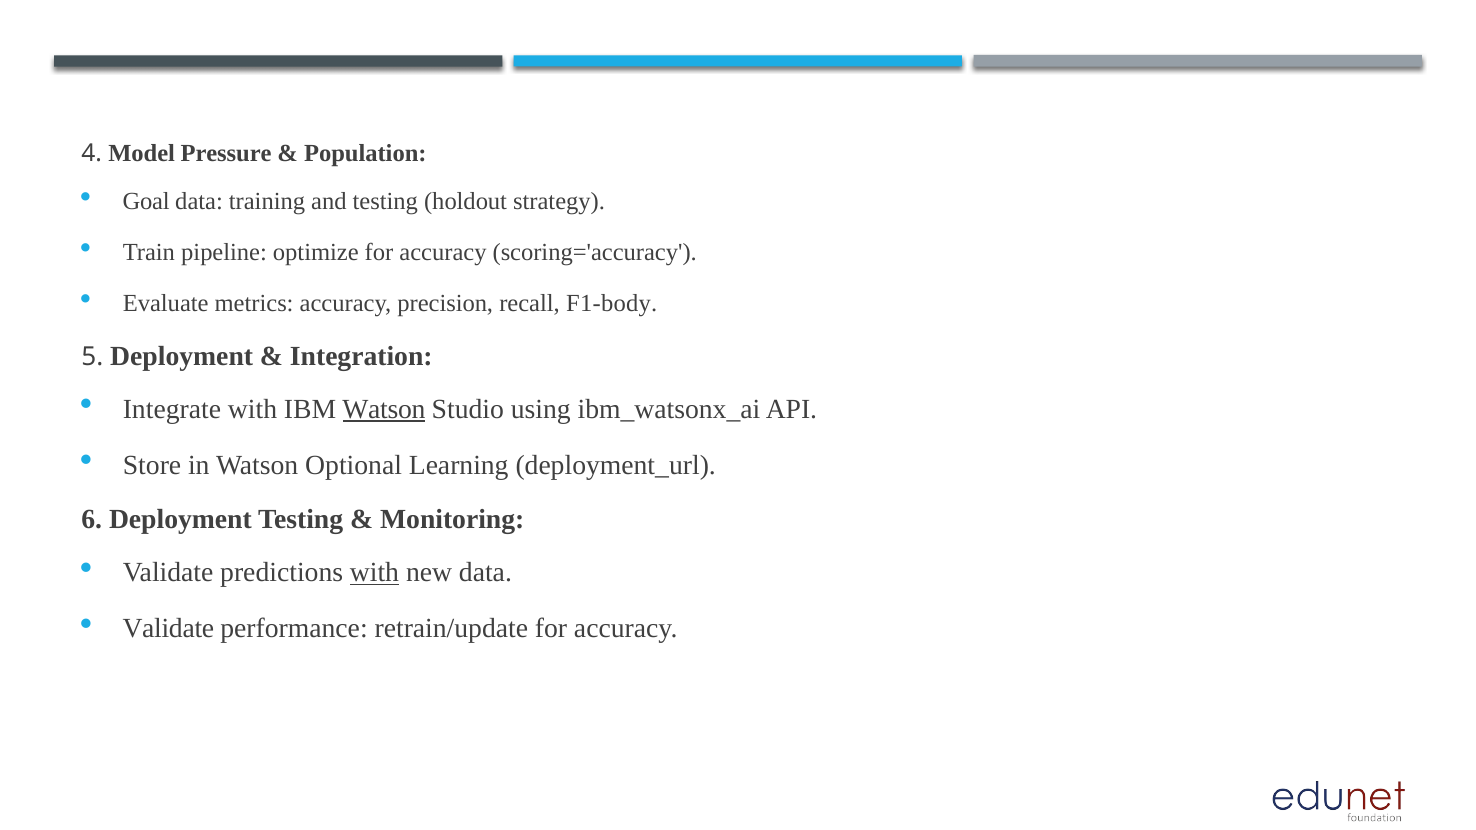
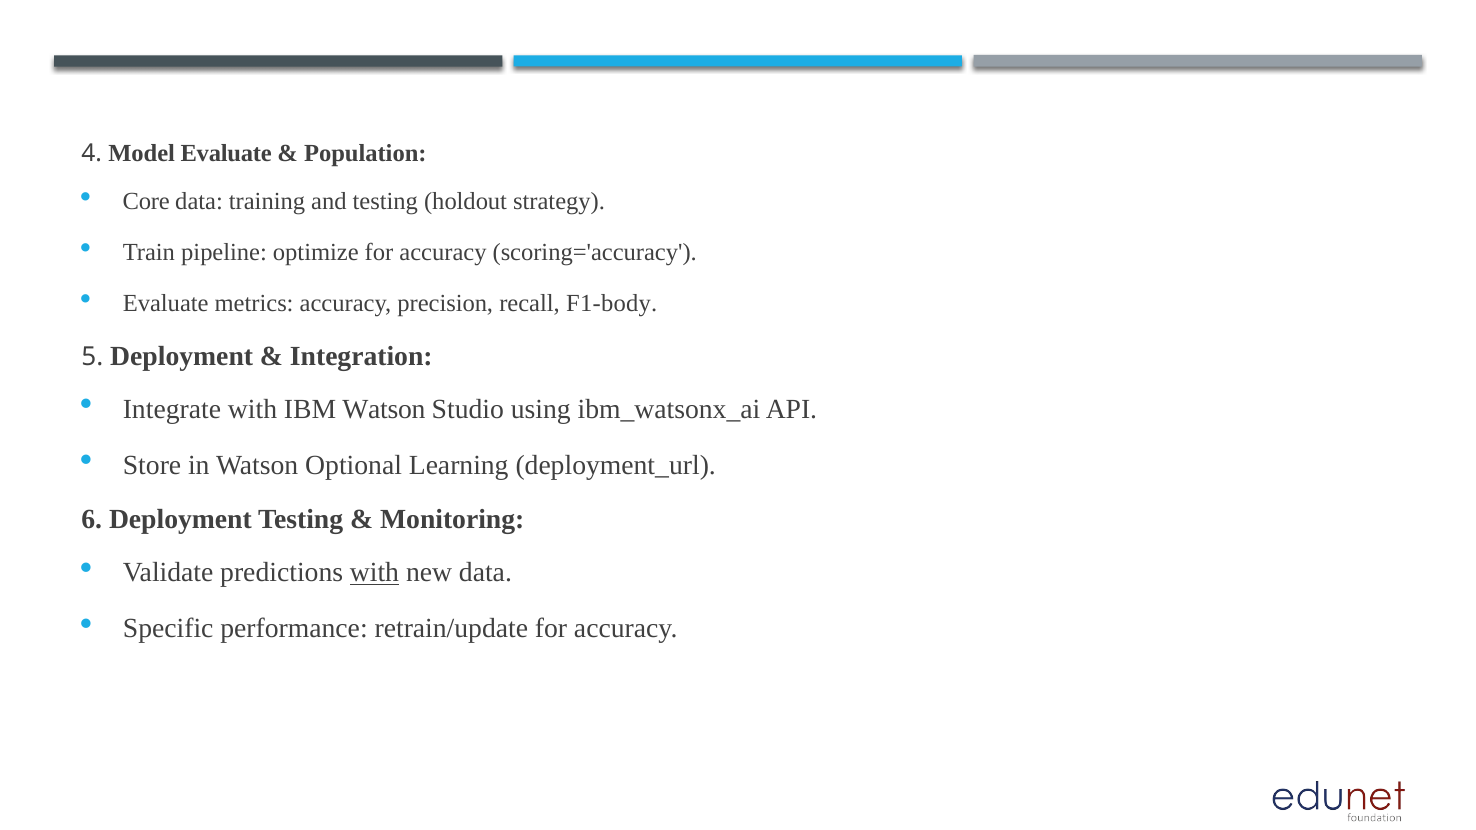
Model Pressure: Pressure -> Evaluate (226, 154)
Goal: Goal -> Core (146, 202)
Watson underline: present -> none (384, 410)
Validate: Validate -> Specific (168, 629)
